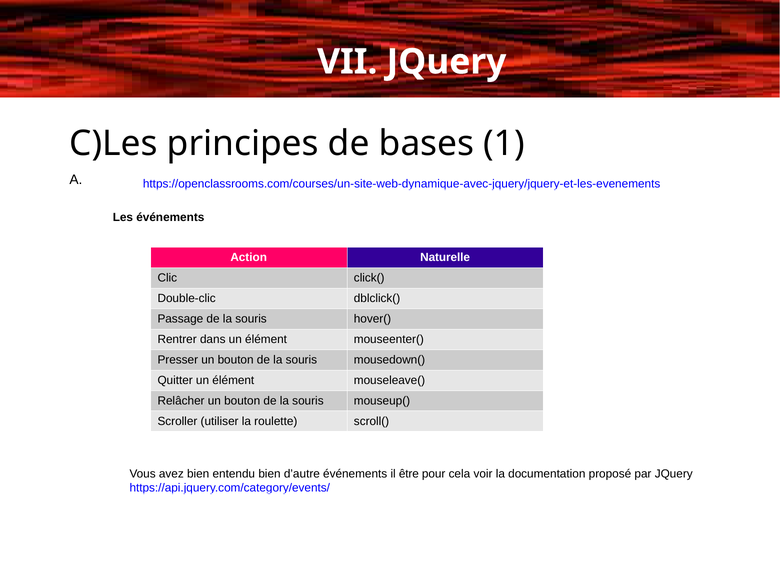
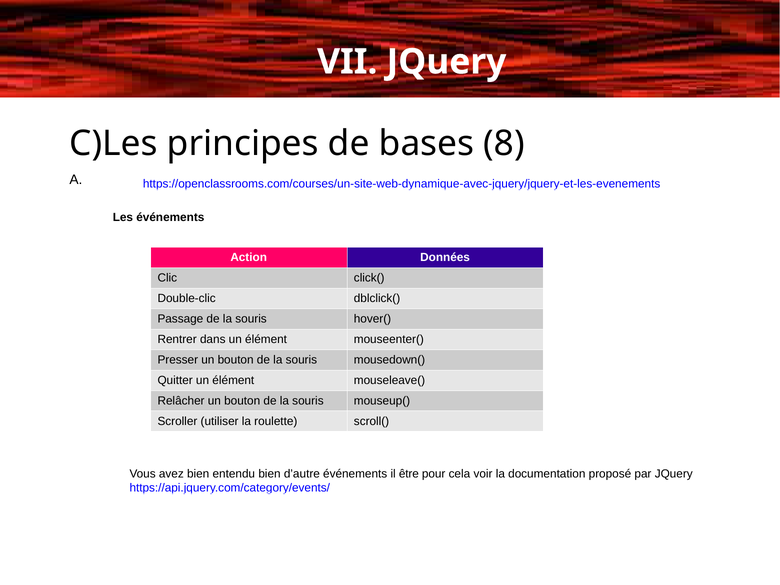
1: 1 -> 8 (504, 143)
Naturelle: Naturelle -> Données (445, 257)
